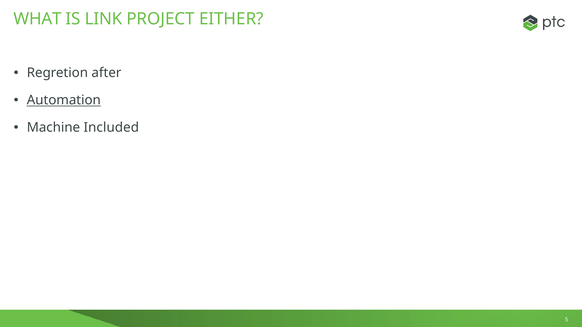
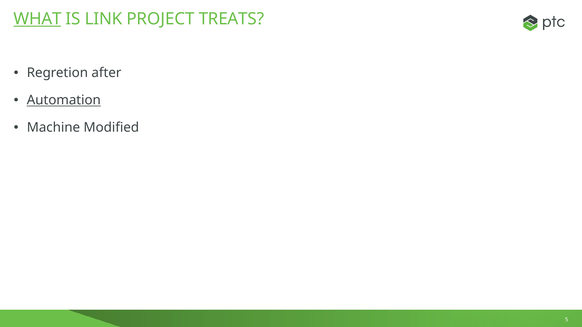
WHAT underline: none -> present (38, 19)
EITHER: EITHER -> TREATS (231, 19)
Included: Included -> Modified (111, 128)
